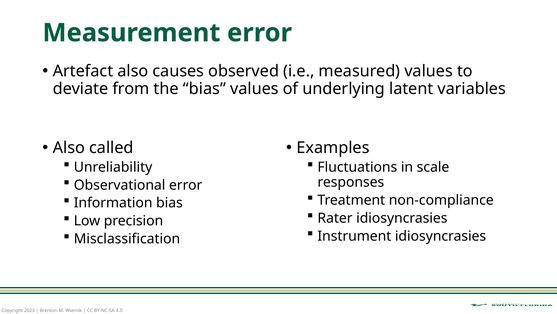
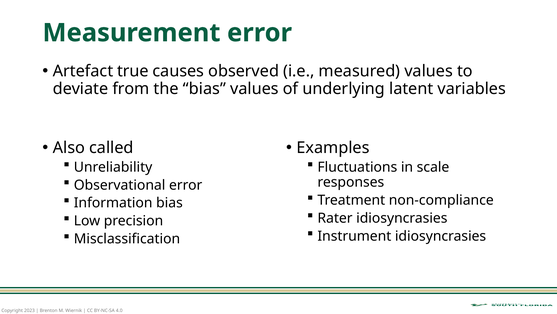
Artefact also: also -> true (133, 71)
